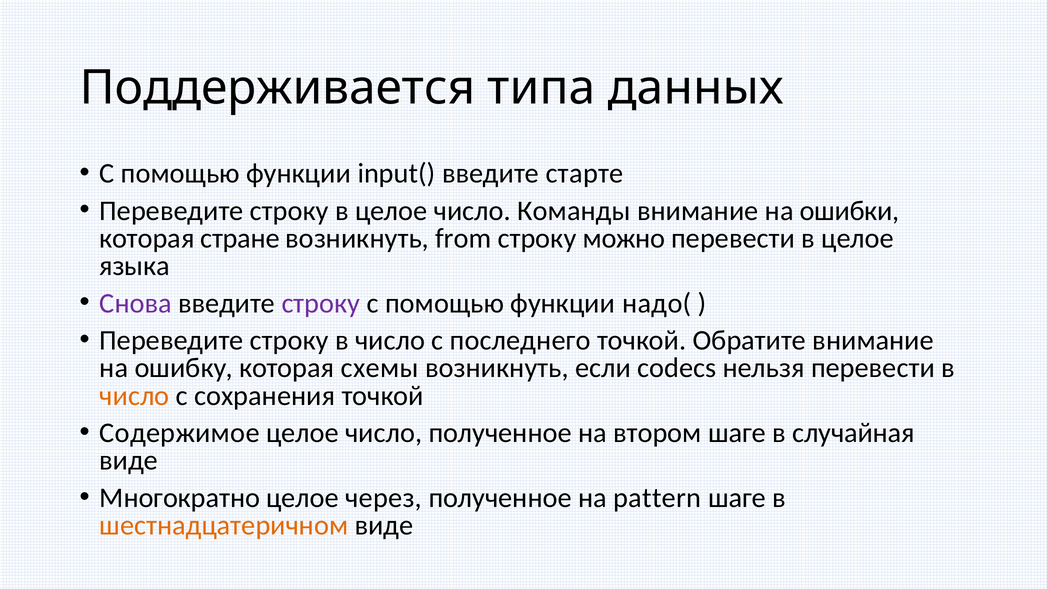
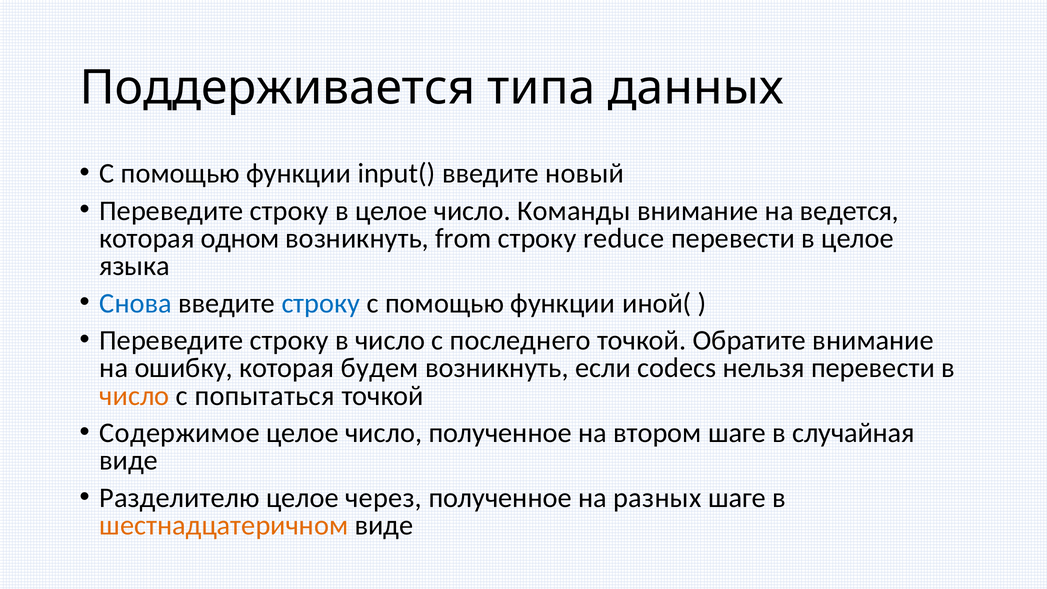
старте: старте -> новый (585, 173)
ошибки: ошибки -> ведется (849, 211)
стране: стране -> одном (240, 238)
можно: можно -> reduce (624, 238)
Снова colour: purple -> blue (136, 303)
строку colour: purple -> blue (321, 303)
надо(: надо( -> иной( (657, 303)
схемы: схемы -> будем (380, 368)
сохранения: сохранения -> попытаться (265, 396)
Многократно: Многократно -> Разделителю (180, 498)
pattern: pattern -> разных (657, 498)
